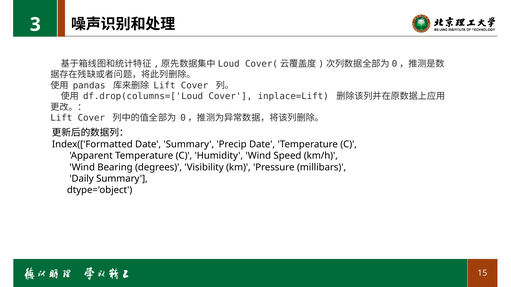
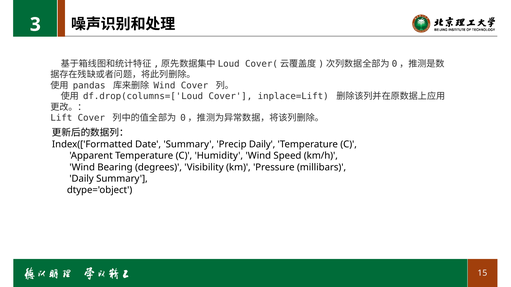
Lift: Lift -> Wind (164, 86)
Precip Date: Date -> Daily (262, 144)
